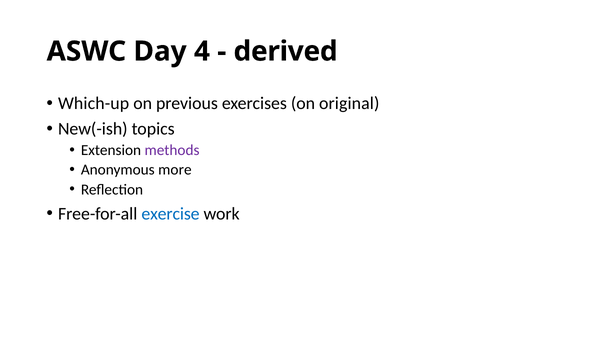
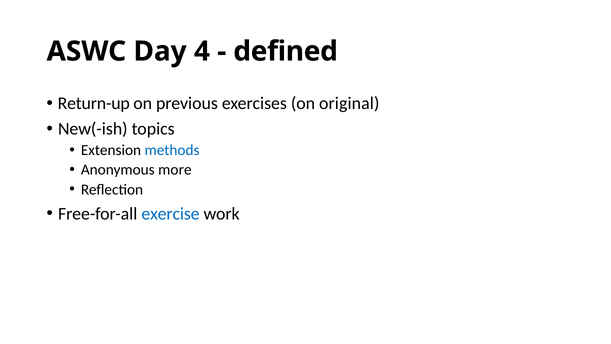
derived: derived -> defined (286, 51)
Which-up: Which-up -> Return-up (94, 103)
methods colour: purple -> blue (172, 150)
